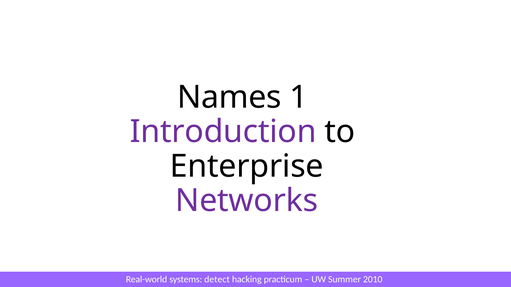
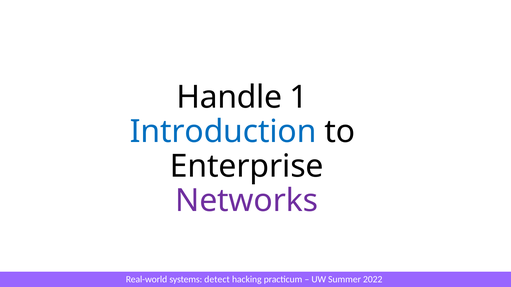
Names: Names -> Handle (229, 97)
Introduction colour: purple -> blue (223, 132)
2010: 2010 -> 2022 (373, 280)
